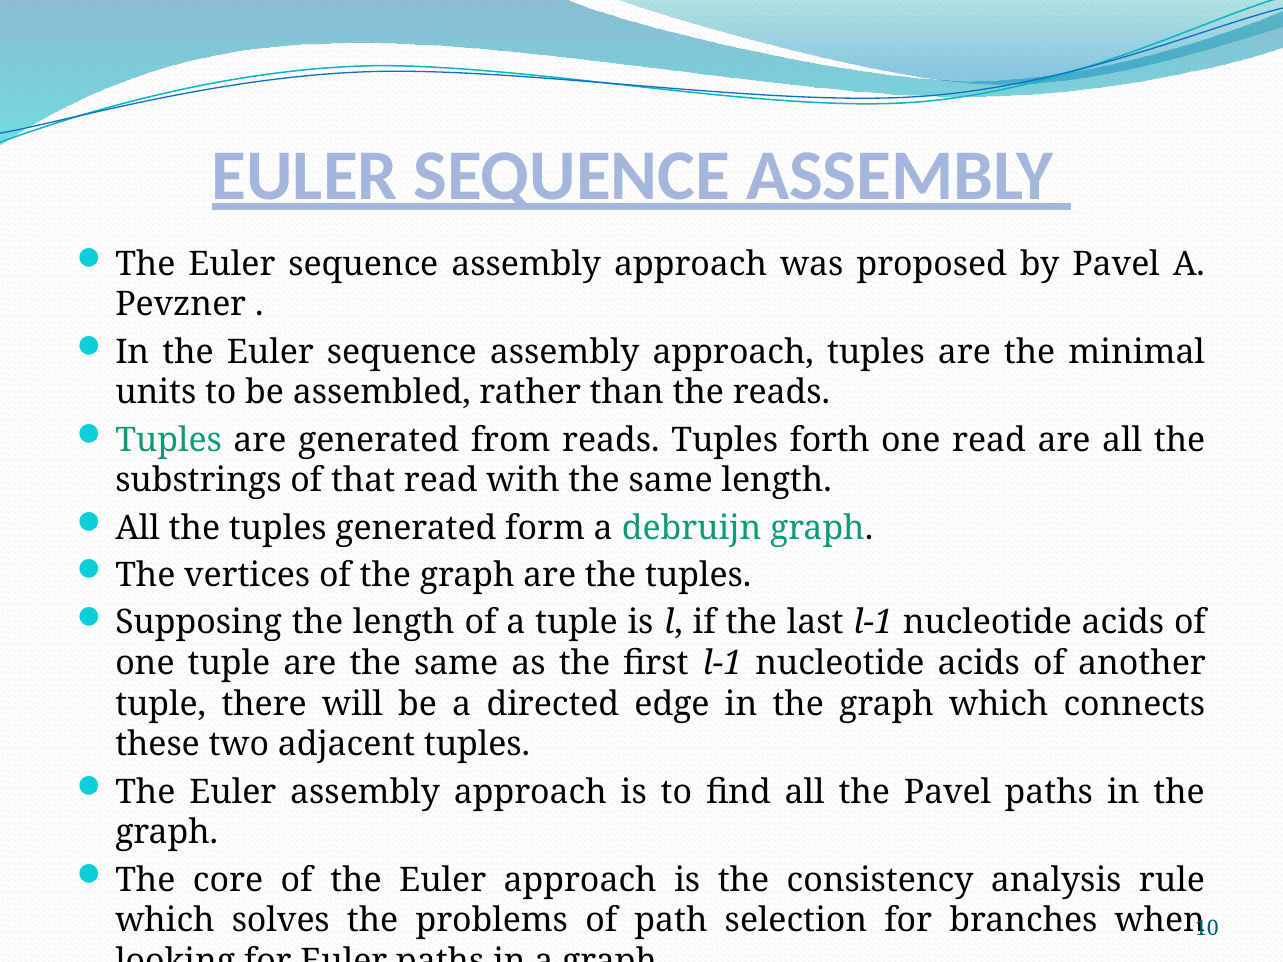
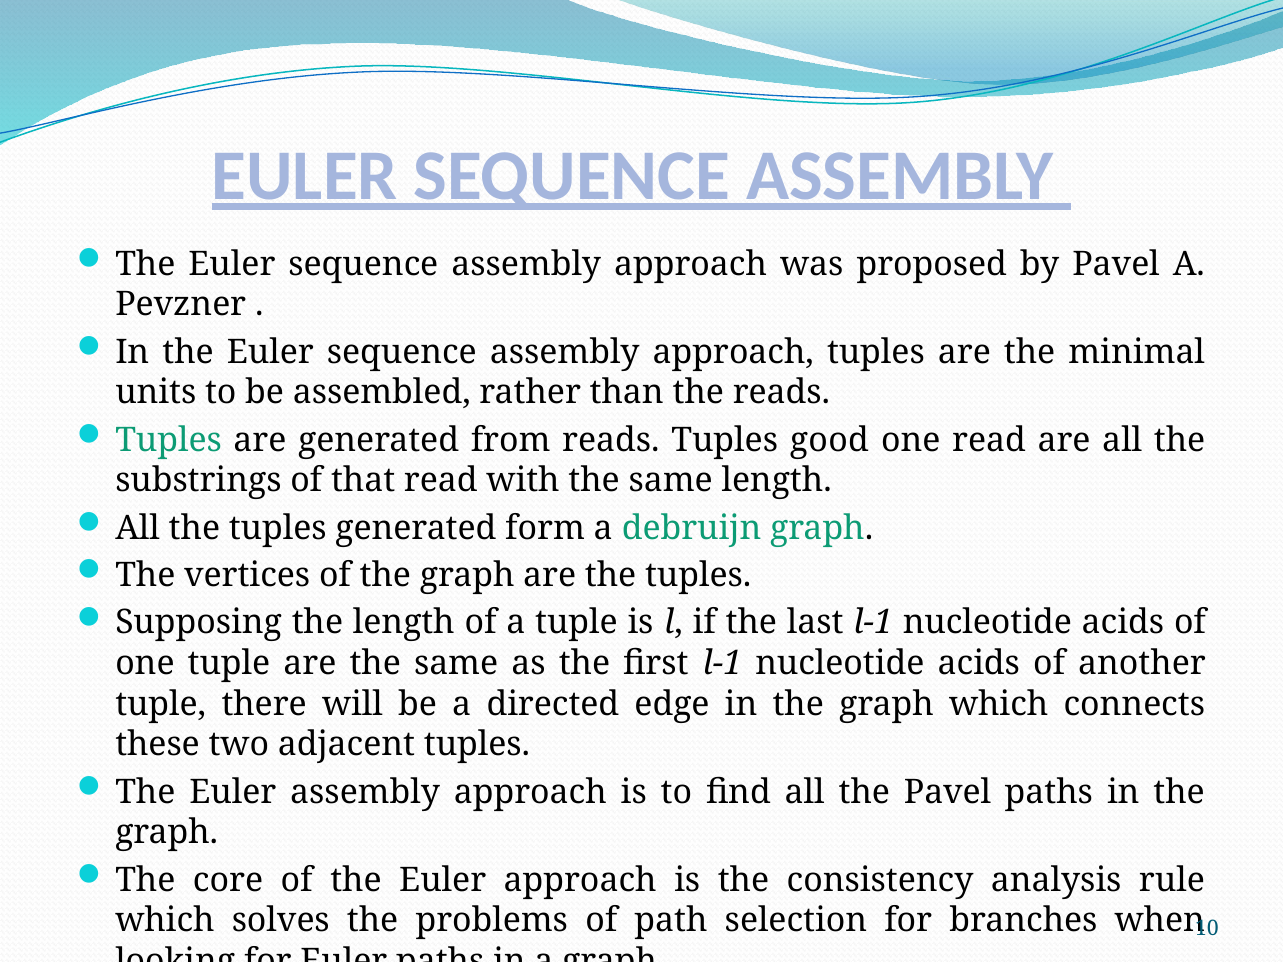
forth: forth -> good (829, 440)
